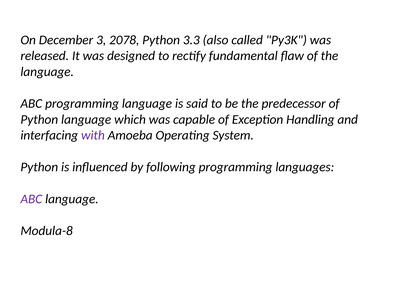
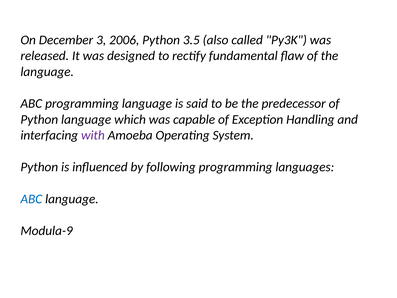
2078: 2078 -> 2006 (124, 40)
3.3: 3.3 -> 3.5 (191, 40)
ABC colour: purple -> blue (31, 199)
Modula-8: Modula-8 -> Modula-9 (47, 230)
